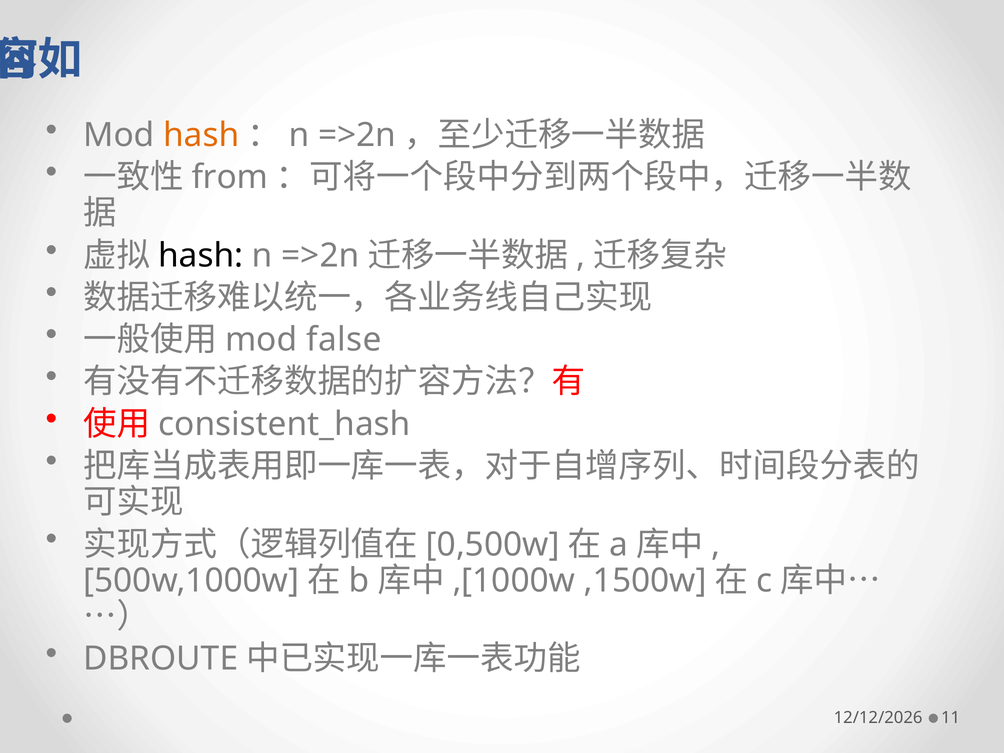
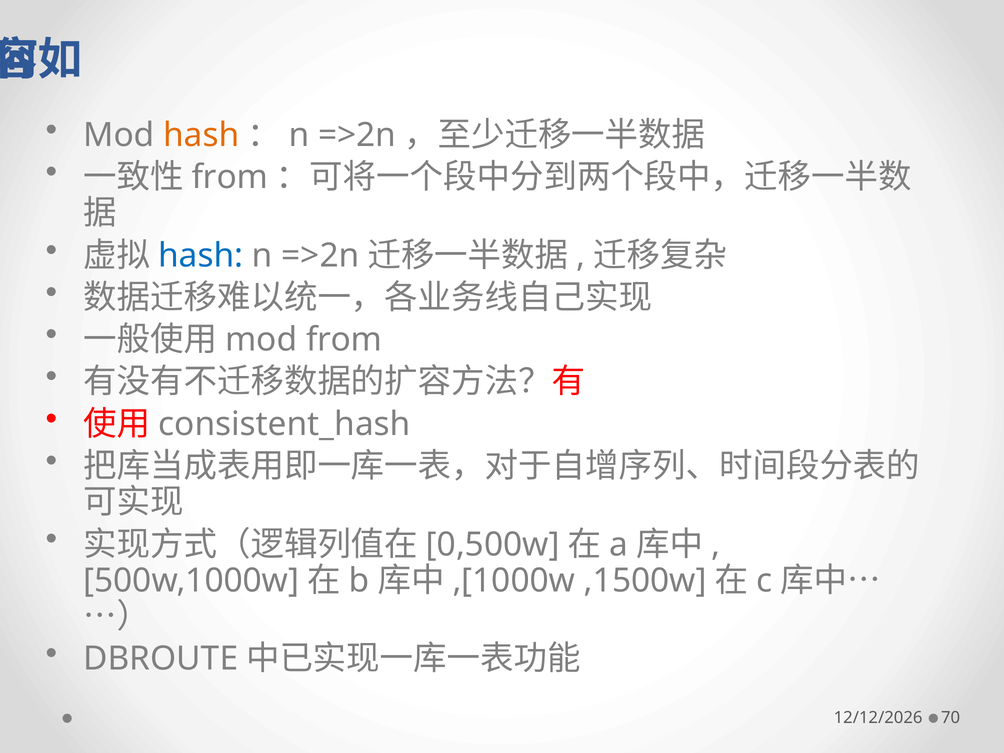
hash colour: black -> blue (201, 256)
mod false: false -> from (344, 340)
11: 11 -> 70 (951, 718)
